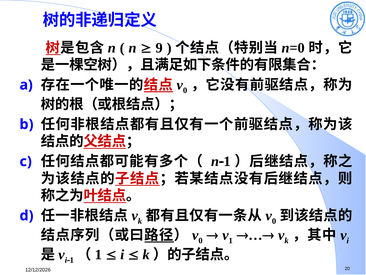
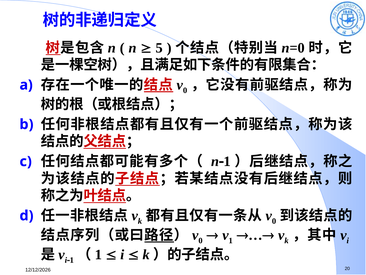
9: 9 -> 5 (159, 48)
